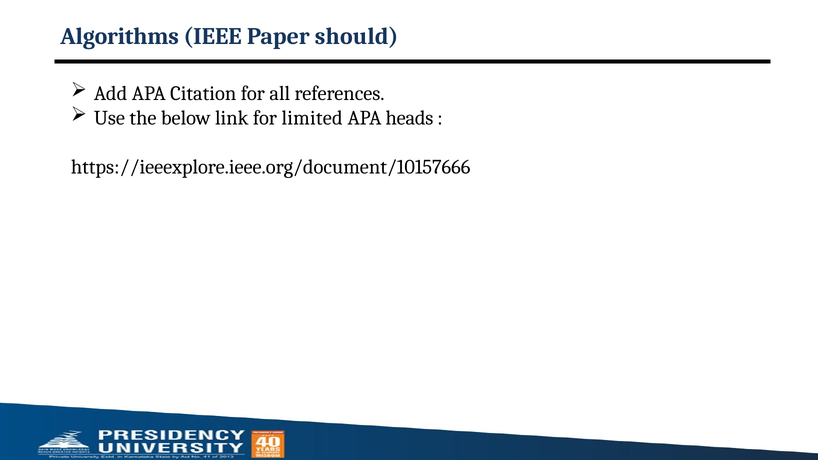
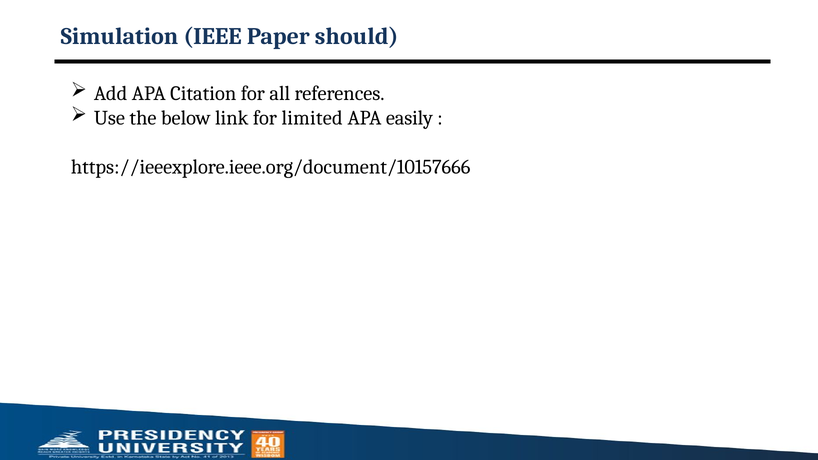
Algorithms: Algorithms -> Simulation (119, 36)
heads: heads -> easily (409, 118)
